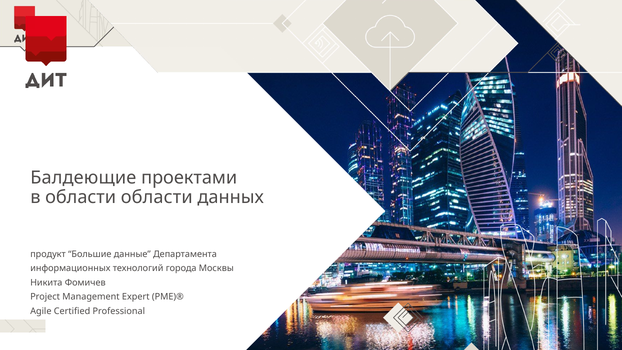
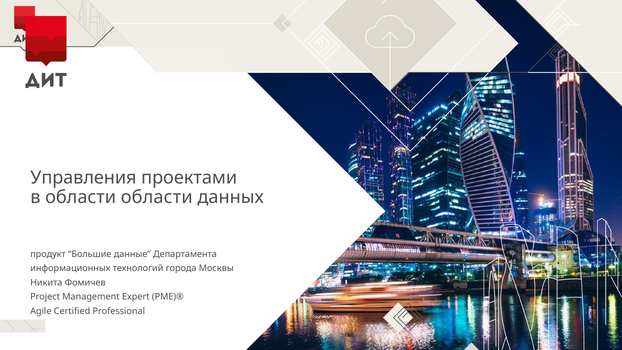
Балдеющие: Балдеющие -> Управления (83, 177)
